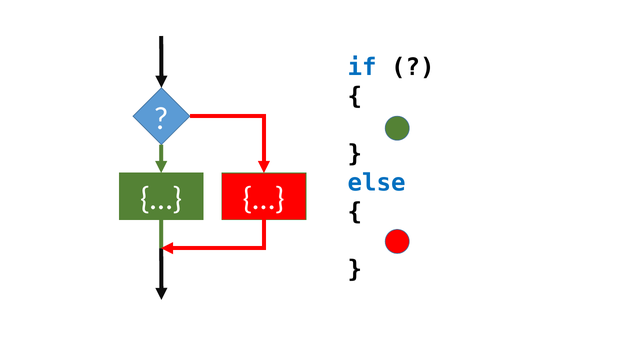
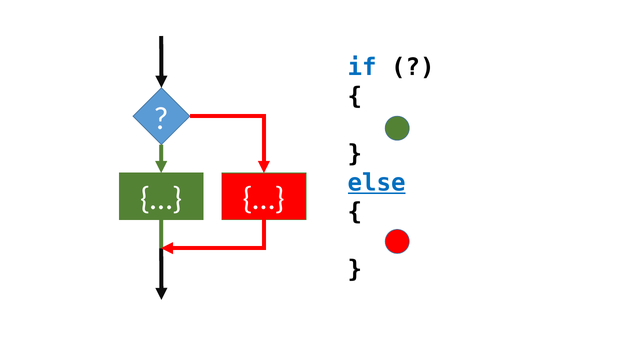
else underline: none -> present (377, 183)
